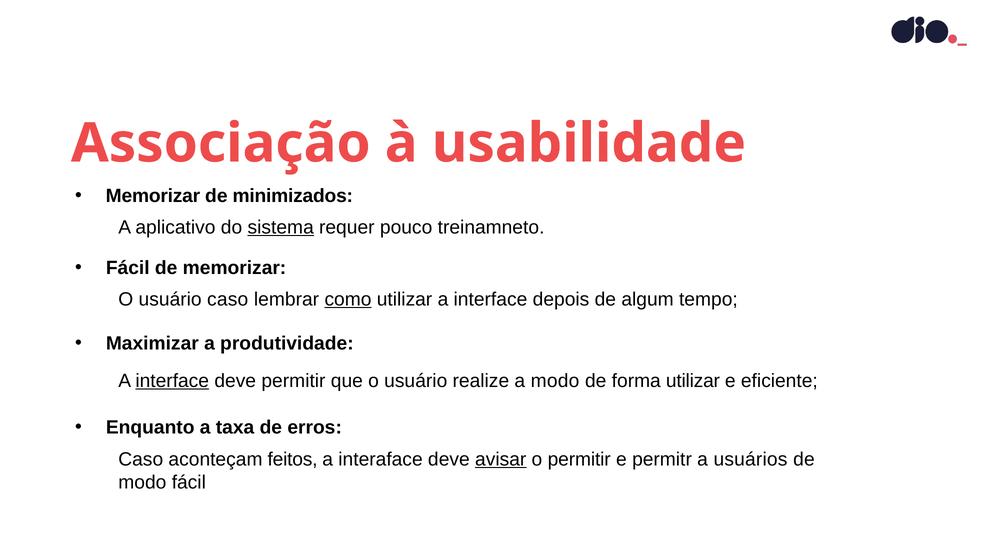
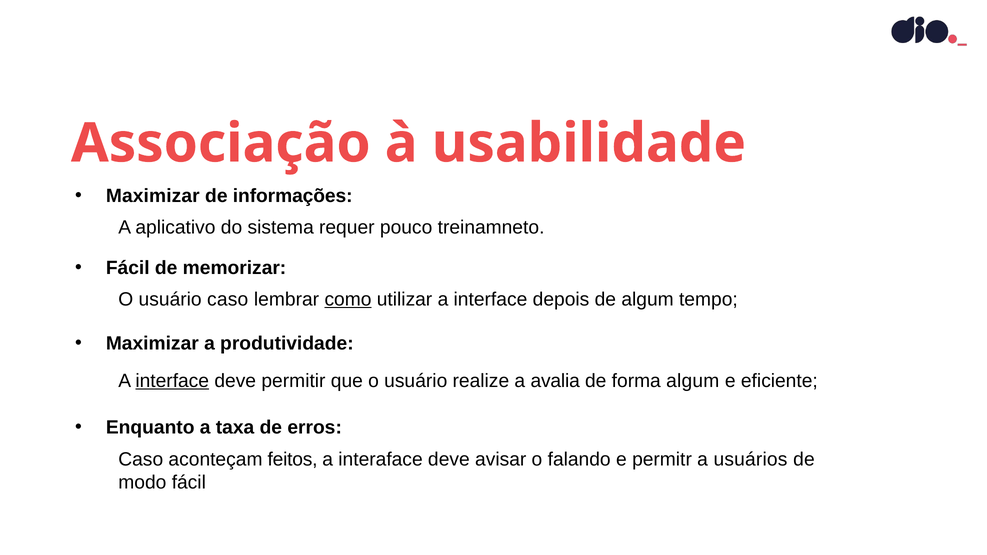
Memorizar: Memorizar -> Maximizar (153, 196)
minimizados: minimizados -> informações (293, 196)
sistema underline: present -> none (281, 227)
a modo: modo -> avalia (555, 381)
forma utilizar: utilizar -> algum (693, 381)
avisar underline: present -> none (501, 460)
o permitir: permitir -> falando (579, 460)
